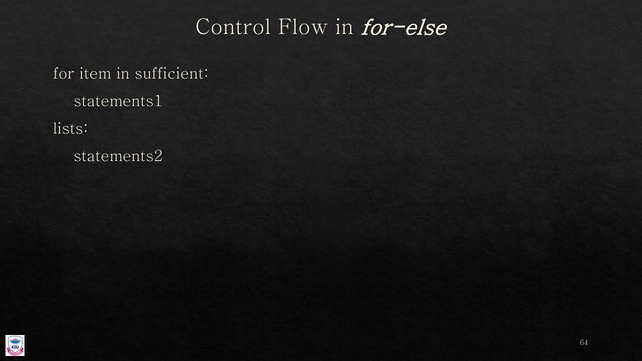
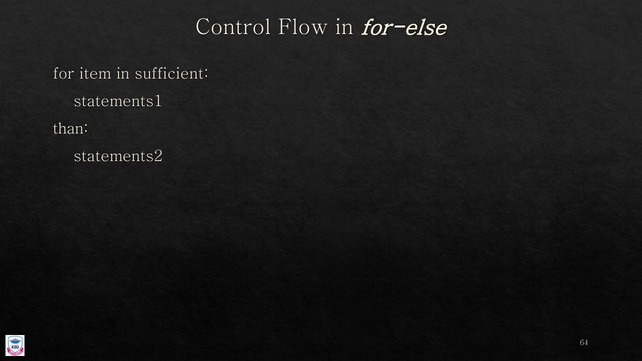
lists: lists -> than (71, 129)
